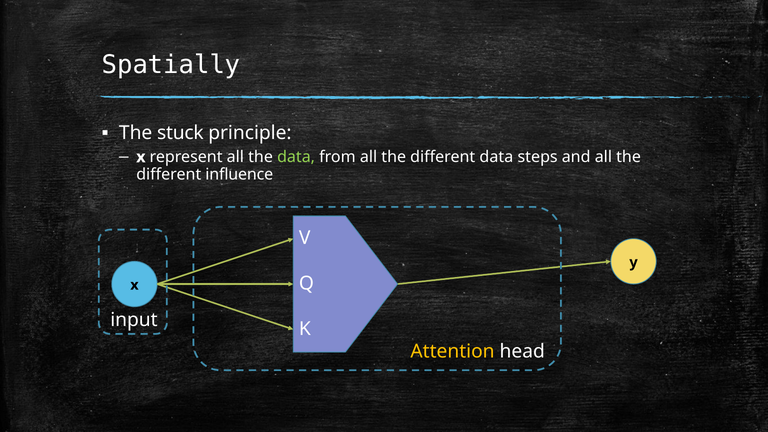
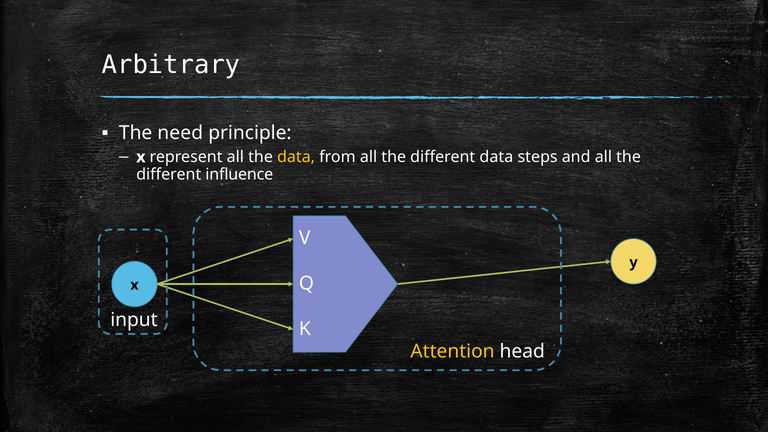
Spatially: Spatially -> Arbitrary (171, 65)
stuck: stuck -> need (180, 133)
data colour: light green -> yellow (296, 157)
